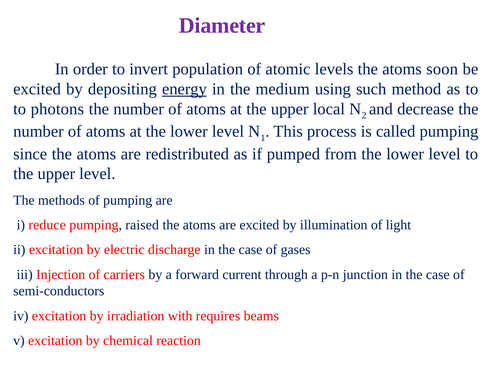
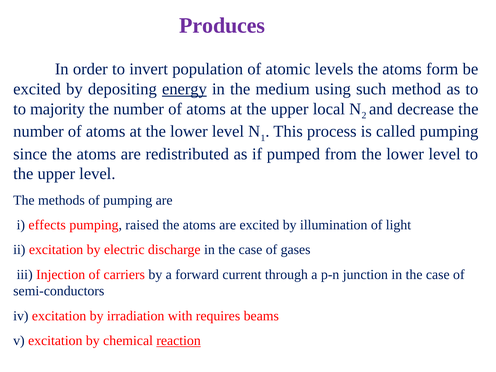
Diameter: Diameter -> Produces (222, 25)
soon: soon -> form (442, 69)
photons: photons -> majority (58, 109)
reduce: reduce -> effects (47, 225)
reaction underline: none -> present (179, 341)
